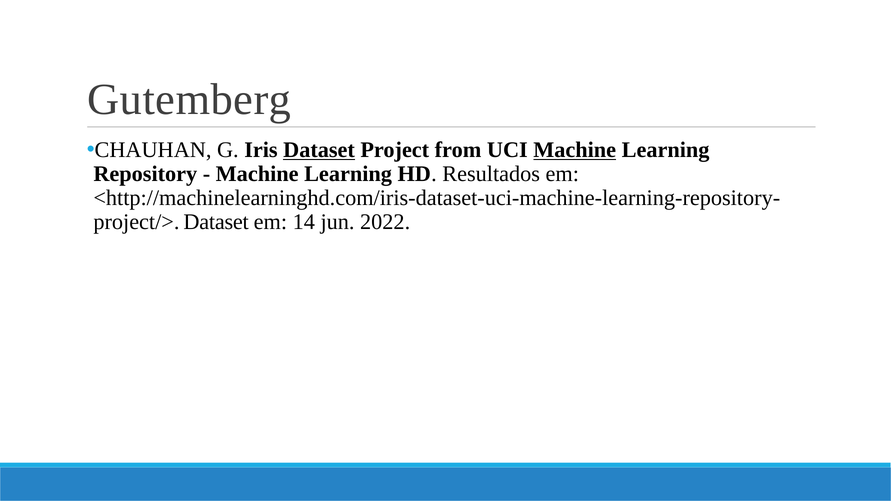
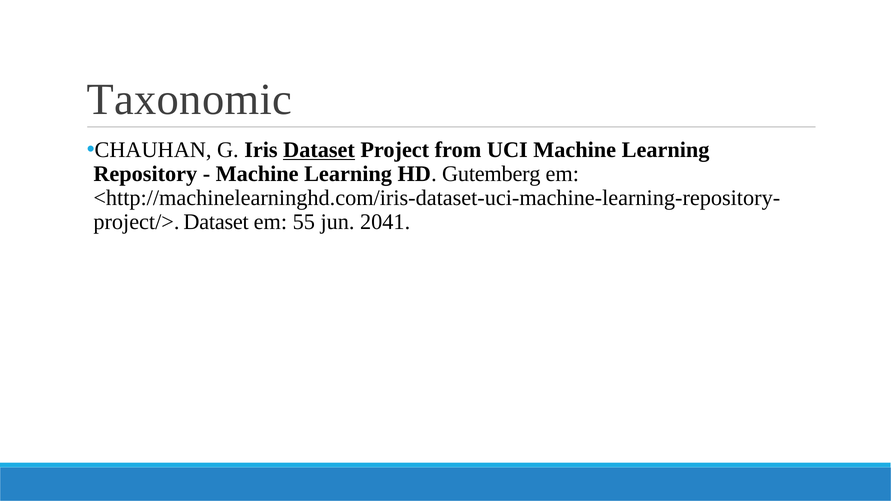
Gutemberg: Gutemberg -> Taxonomic (189, 100)
Machine underline: present -> none (575, 150)
Resultados: Resultados -> Gutemberg (491, 174)
14: 14 -> 55 (304, 222)
2022: 2022 -> 2041 (385, 222)
